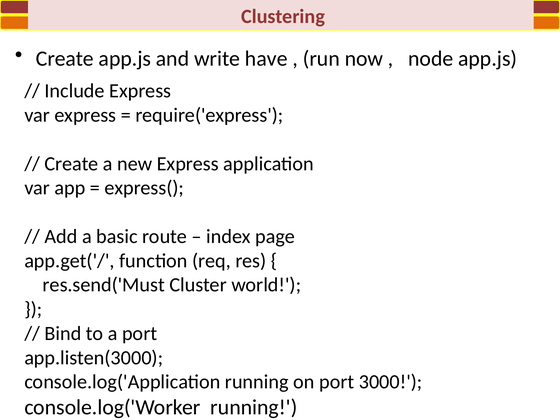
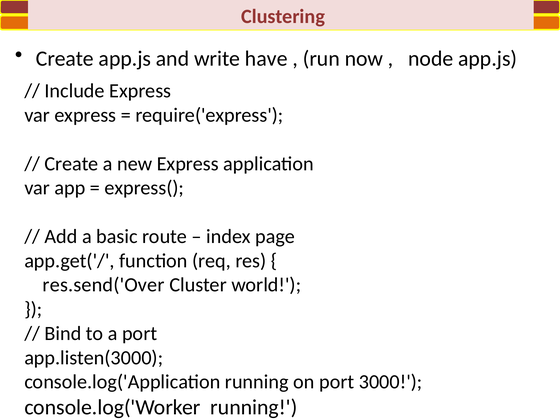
res.send('Must: res.send('Must -> res.send('Over (104, 285)
